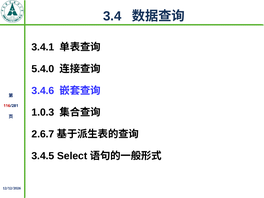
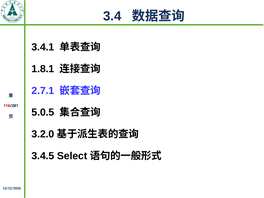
5.4.0: 5.4.0 -> 1.8.1 (43, 69)
3.4.6: 3.4.6 -> 2.7.1 (43, 91)
1.0.3: 1.0.3 -> 5.0.5 (43, 112)
2.6.7: 2.6.7 -> 3.2.0 (43, 134)
